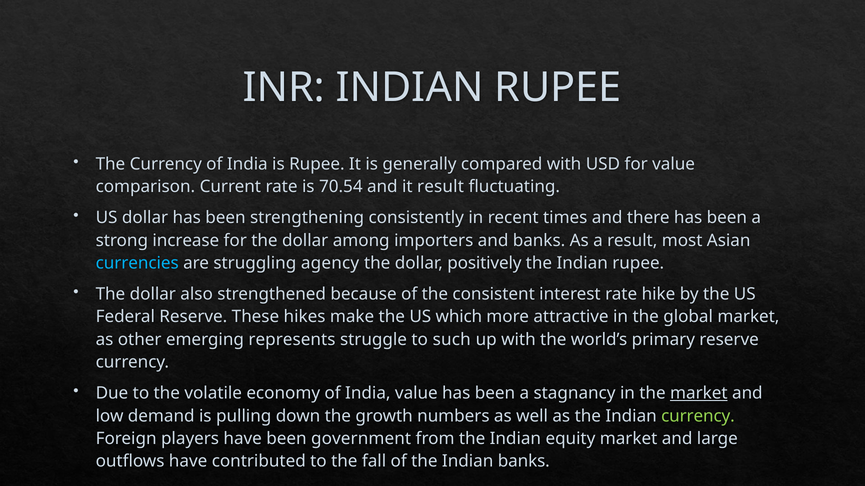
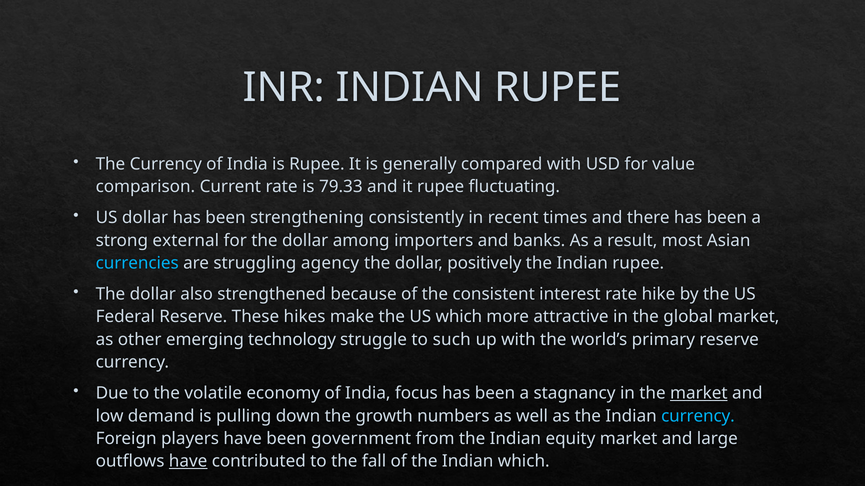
70.54: 70.54 -> 79.33 (341, 187)
it result: result -> rupee (441, 187)
increase: increase -> external (186, 241)
represents: represents -> technology (292, 340)
India value: value -> focus (416, 394)
currency colour: light green -> light blue (698, 416)
have underline: none -> present (188, 462)
Indian banks: banks -> which (524, 462)
